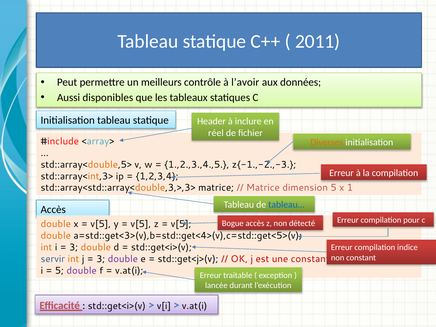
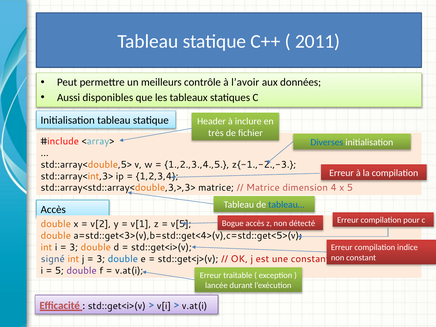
réel: réel -> très (216, 133)
Diverses colour: orange -> blue (327, 142)
dimension 5: 5 -> 4 (334, 188)
x 1: 1 -> 5 (350, 188)
v[5: v[5 -> v[2 (101, 224)
v[5: v[5 -> v[1 (141, 224)
servir: servir -> signé (53, 259)
double colour: purple -> blue (123, 259)
